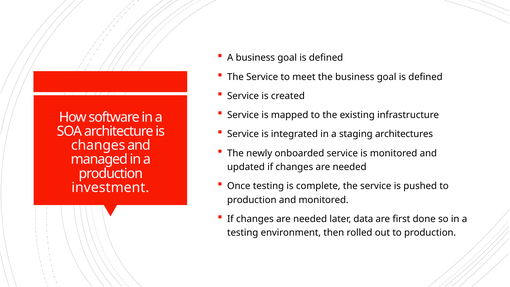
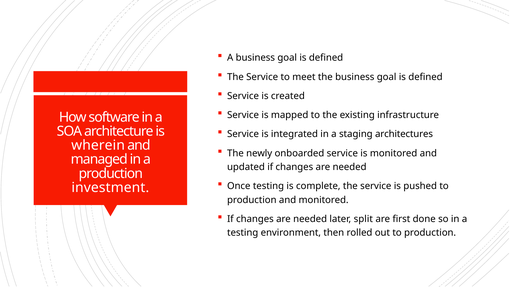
changes: changes -> wherein (98, 145)
data: data -> split (363, 219)
